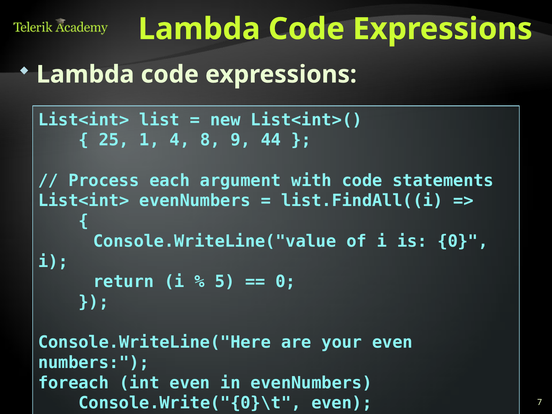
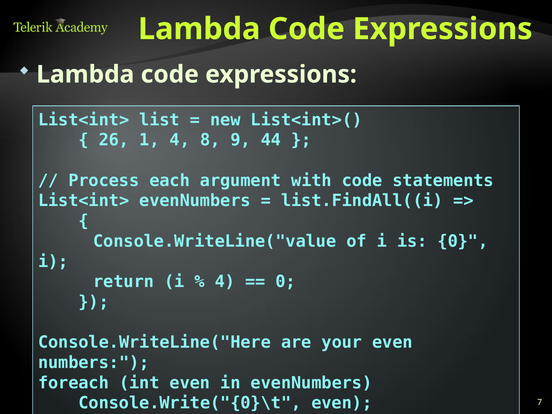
25: 25 -> 26 (114, 140)
5: 5 -> 4 (225, 282)
